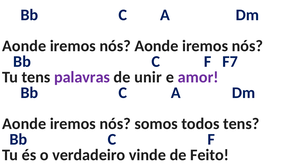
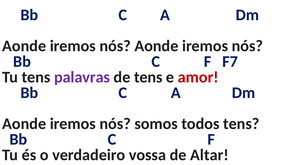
de unir: unir -> tens (148, 77)
amor colour: purple -> red (198, 77)
vinde: vinde -> vossa (147, 155)
Feito: Feito -> Altar (209, 155)
